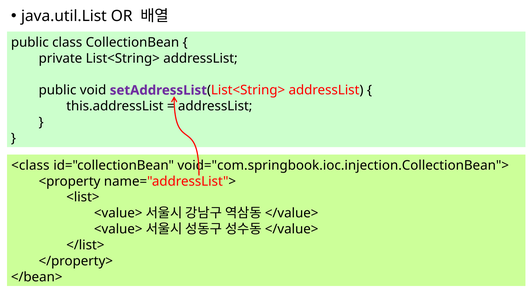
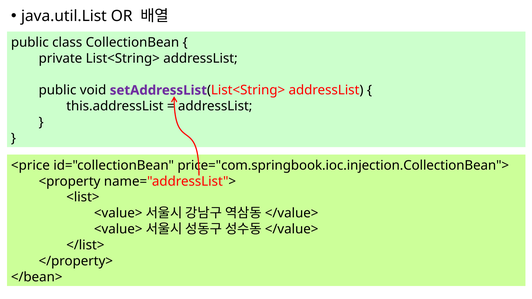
<class: <class -> <price (30, 166)
void="com.springbook.ioc.injection.CollectionBean">: void="com.springbook.ioc.injection.CollectionBean"> -> price="com.springbook.ioc.injection.CollectionBean"> (343, 166)
